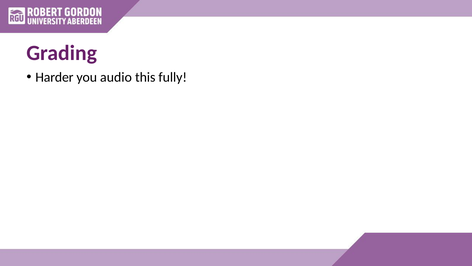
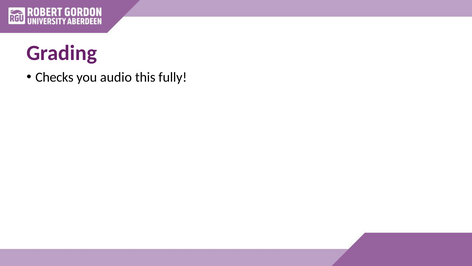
Harder: Harder -> Checks (54, 77)
